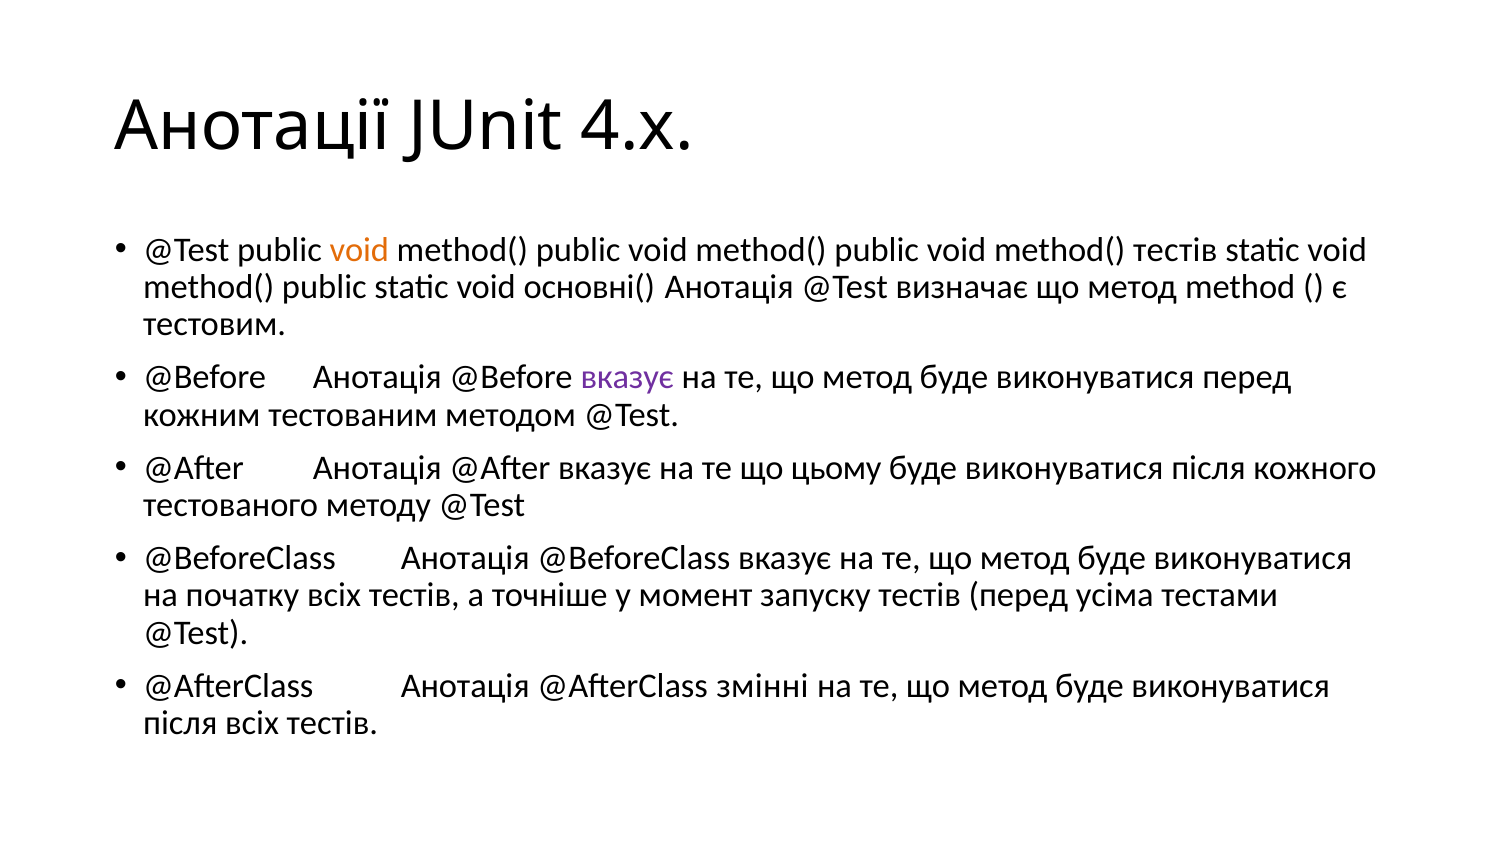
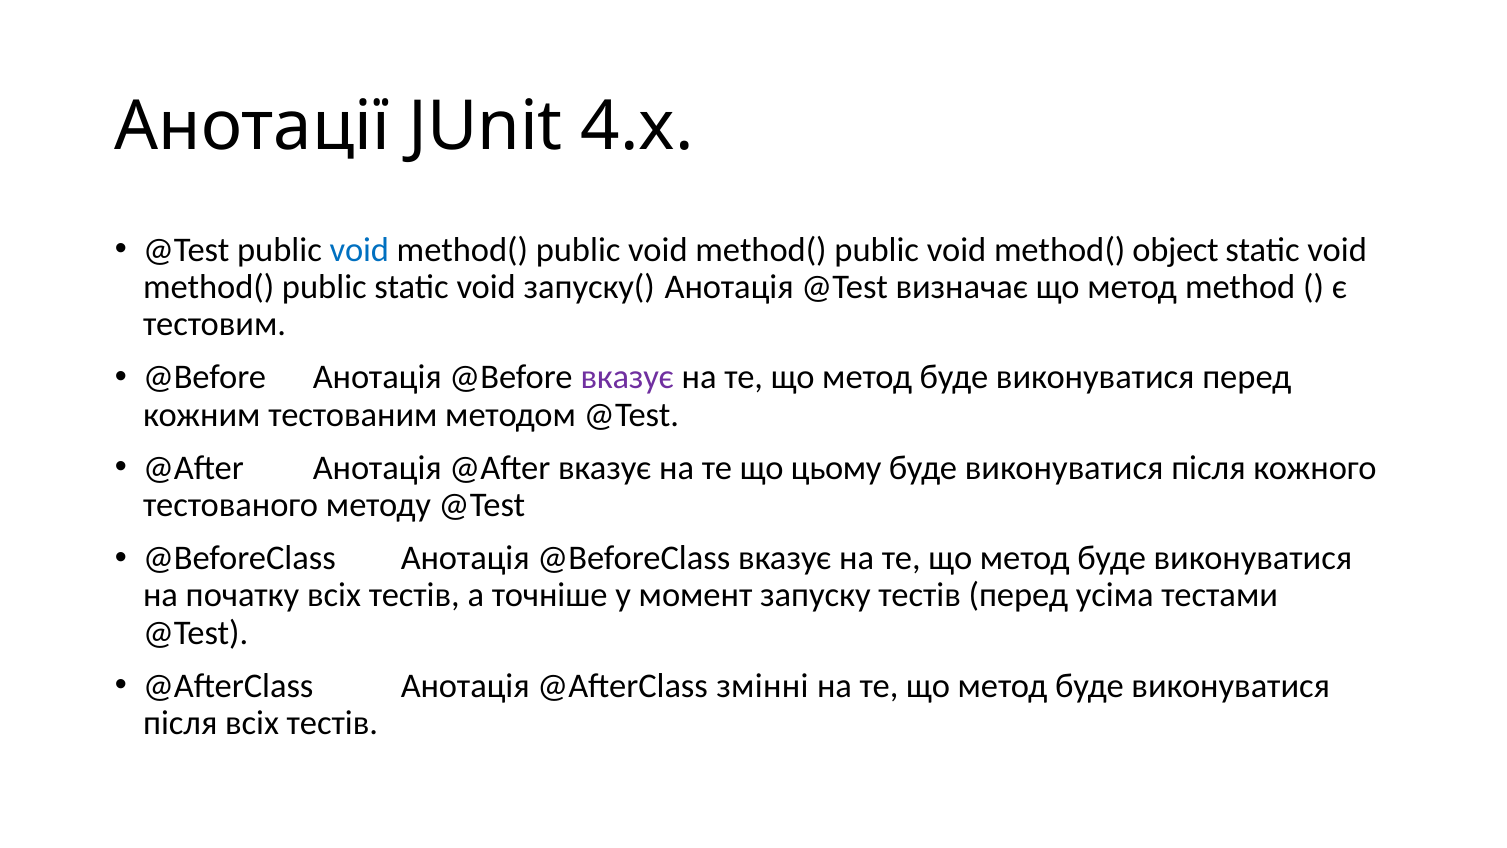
void colour: orange -> blue (359, 250)
method( тестів: тестів -> object (1176, 250)
основні(: основні( -> запуску( (589, 287)
